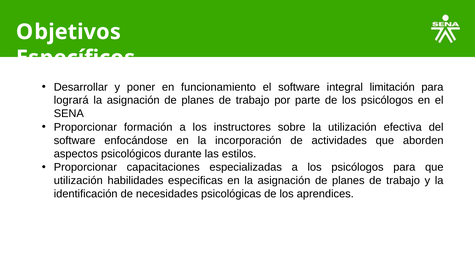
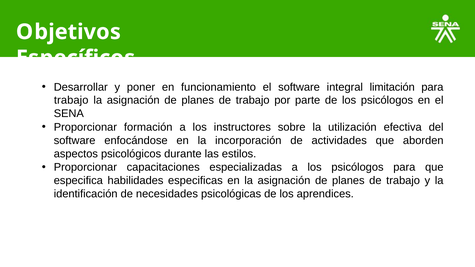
logrará: logrará -> trabajo (71, 100)
utilización: utilización -> especifica (78, 181)
